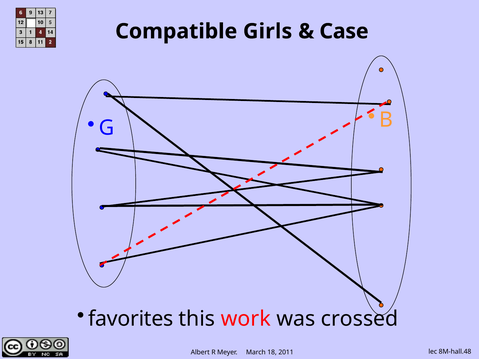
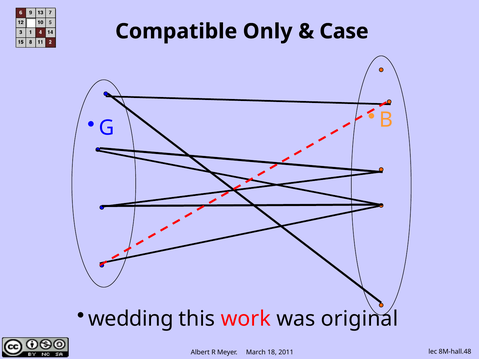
Girls: Girls -> Only (268, 31)
favorites: favorites -> wedding (131, 319)
crossed: crossed -> original (360, 319)
